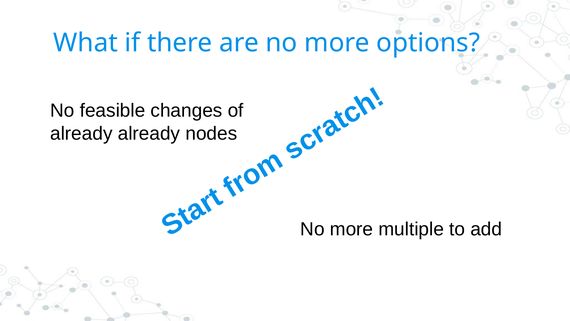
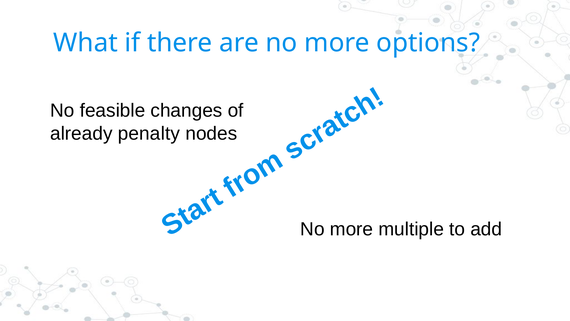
already already: already -> penalty (149, 133)
